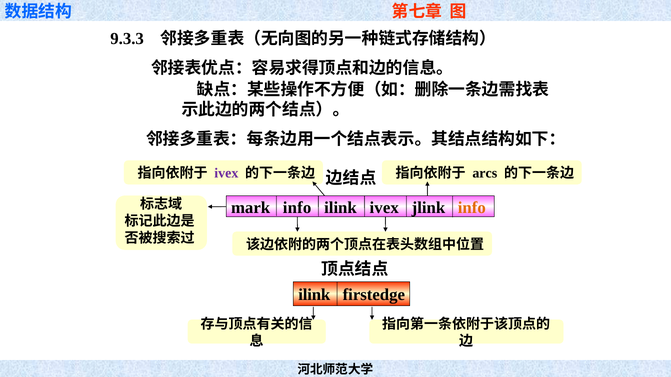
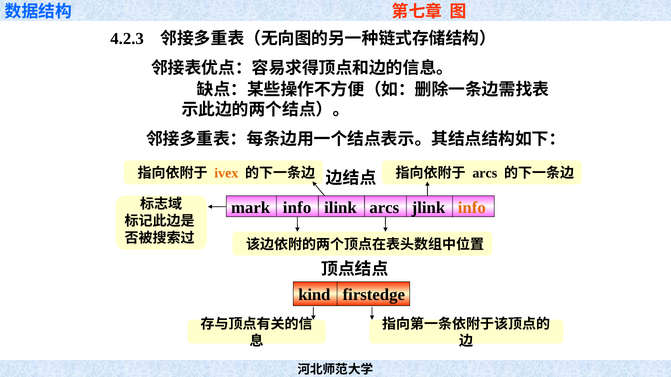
9.3.3: 9.3.3 -> 4.2.3 (127, 39)
ivex colour: purple -> orange (226, 174)
ilink ivex: ivex -> arcs (384, 208)
ilink: ilink -> kind (314, 295)
